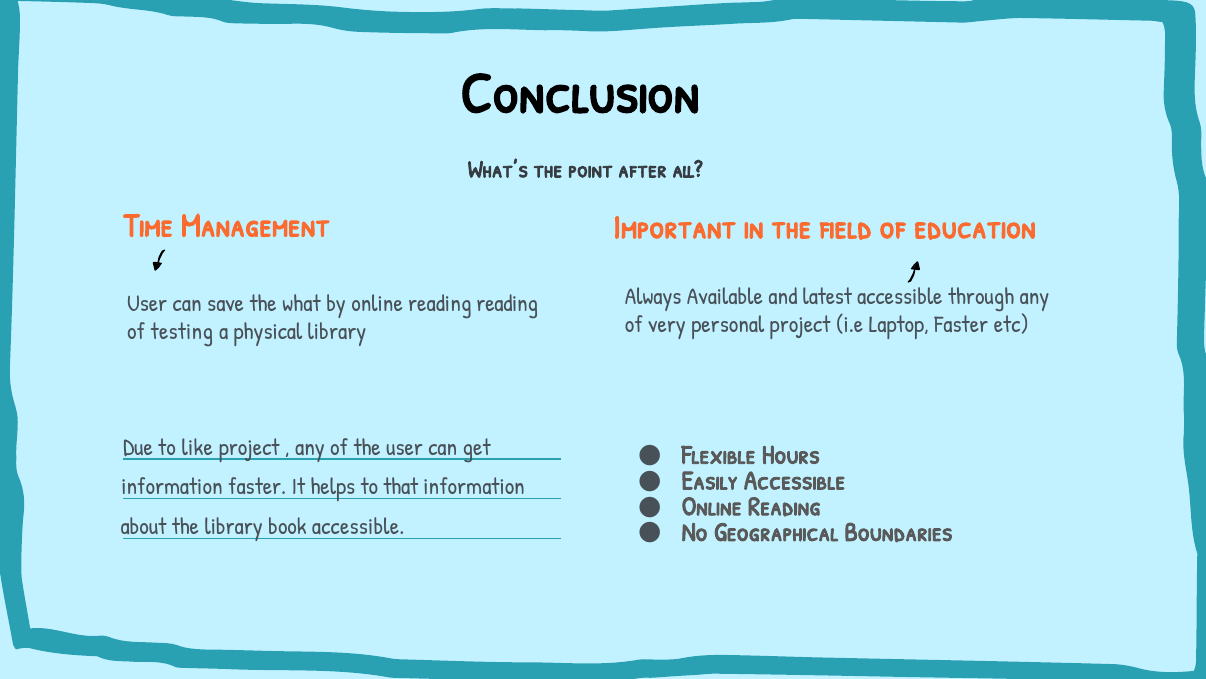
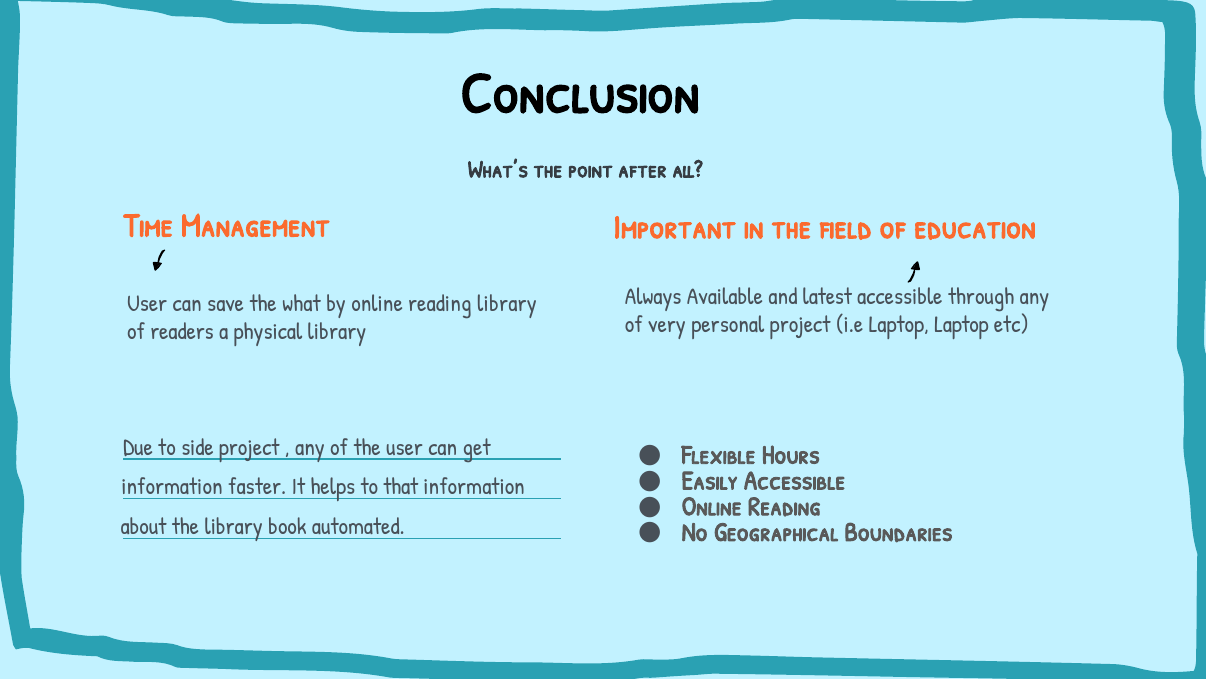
reading reading: reading -> library (507, 303)
Laptop Faster: Faster -> Laptop (961, 325)
testing: testing -> readers (182, 331)
like: like -> side (197, 447)
book accessible: accessible -> automated (358, 527)
